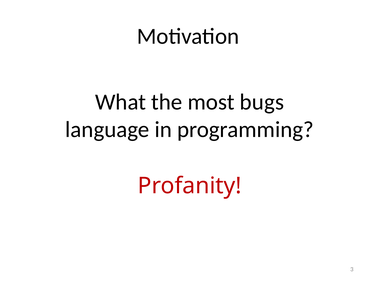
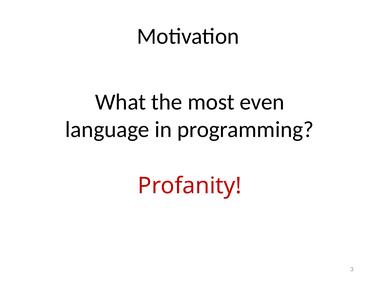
bugs: bugs -> even (262, 102)
